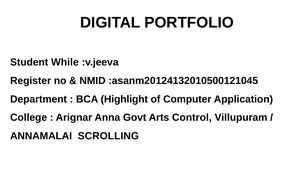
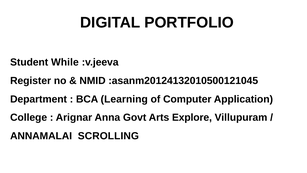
Highlight: Highlight -> Learning (124, 99)
Control: Control -> Explore (192, 117)
